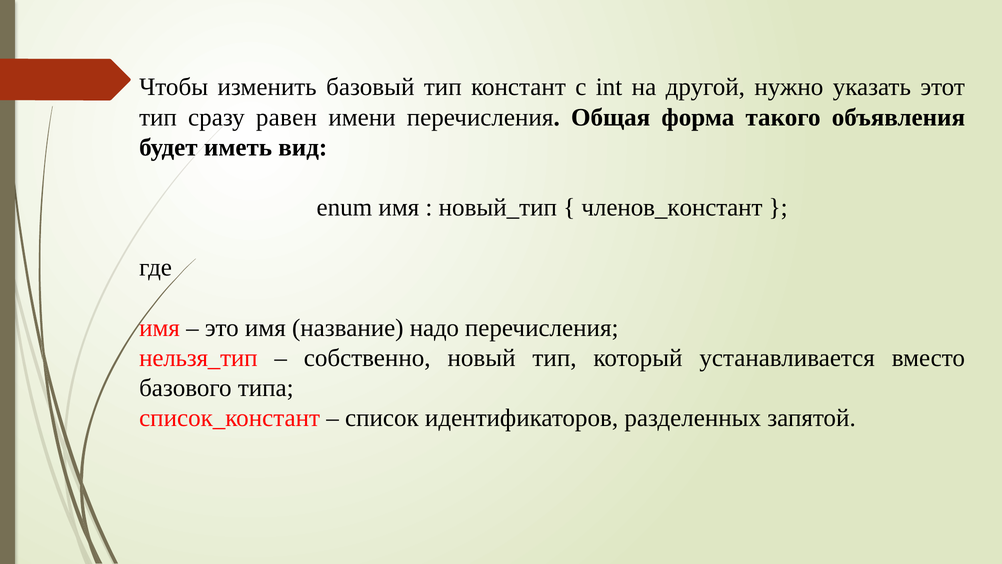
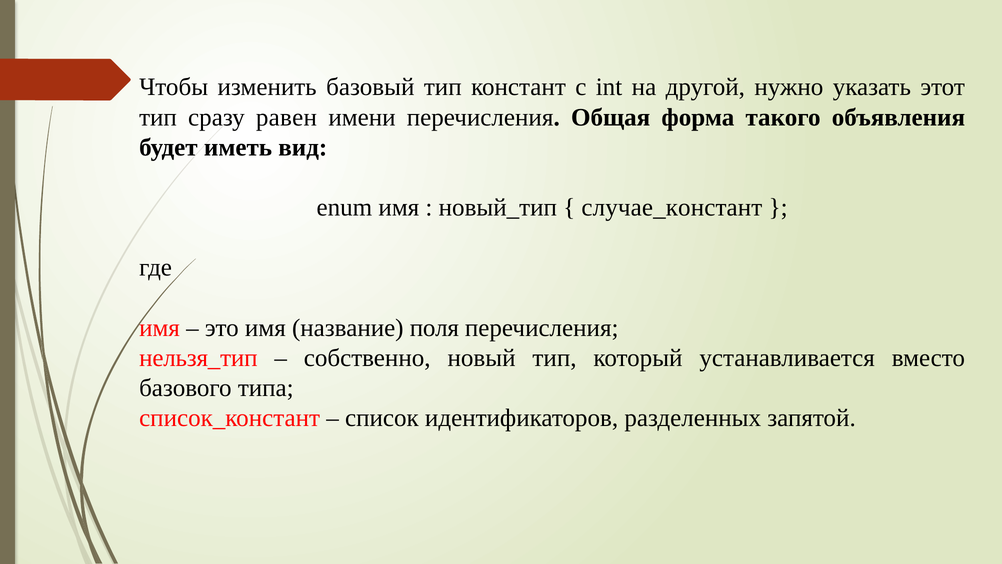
членов_констант: членов_констант -> случае_констант (672, 207)
надо: надо -> поля (434, 328)
